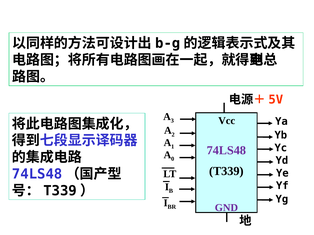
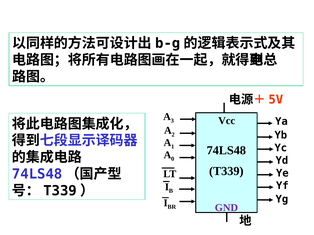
74LS48 colour: purple -> black (226, 151)
